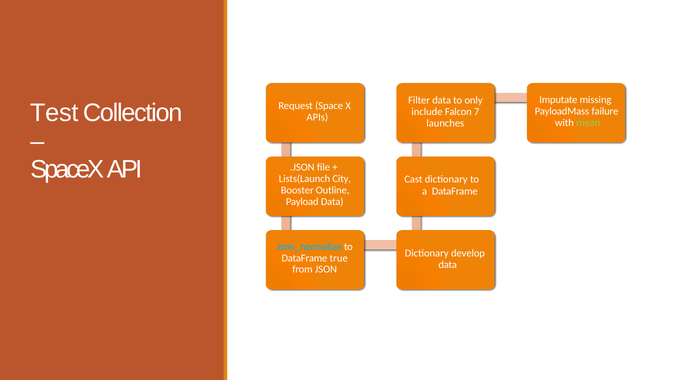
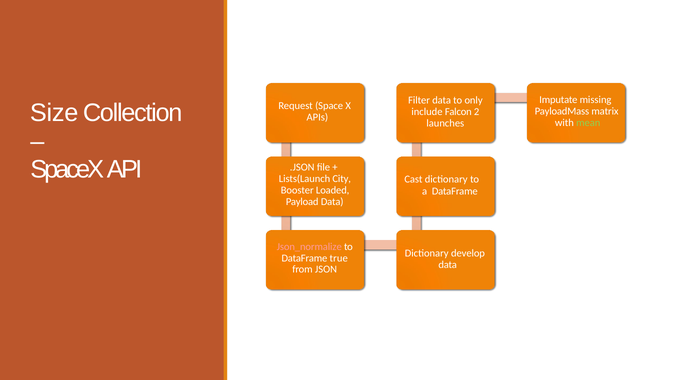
Test: Test -> Size (54, 113)
failure: failure -> matrix (605, 111)
7: 7 -> 2 (477, 112)
Outline: Outline -> Loaded (333, 190)
Json_normalize colour: light blue -> pink (309, 247)
